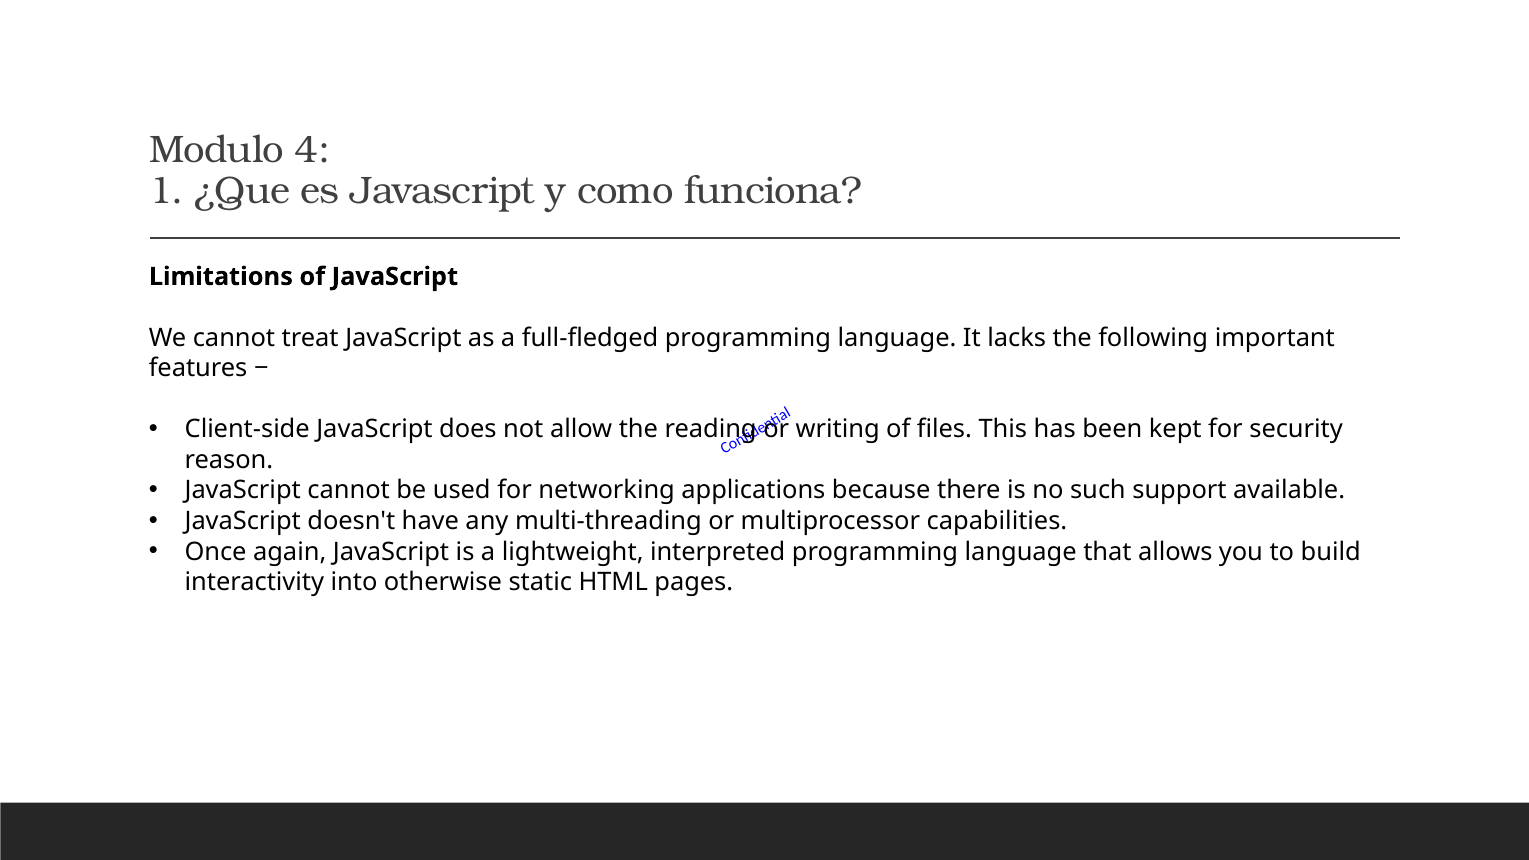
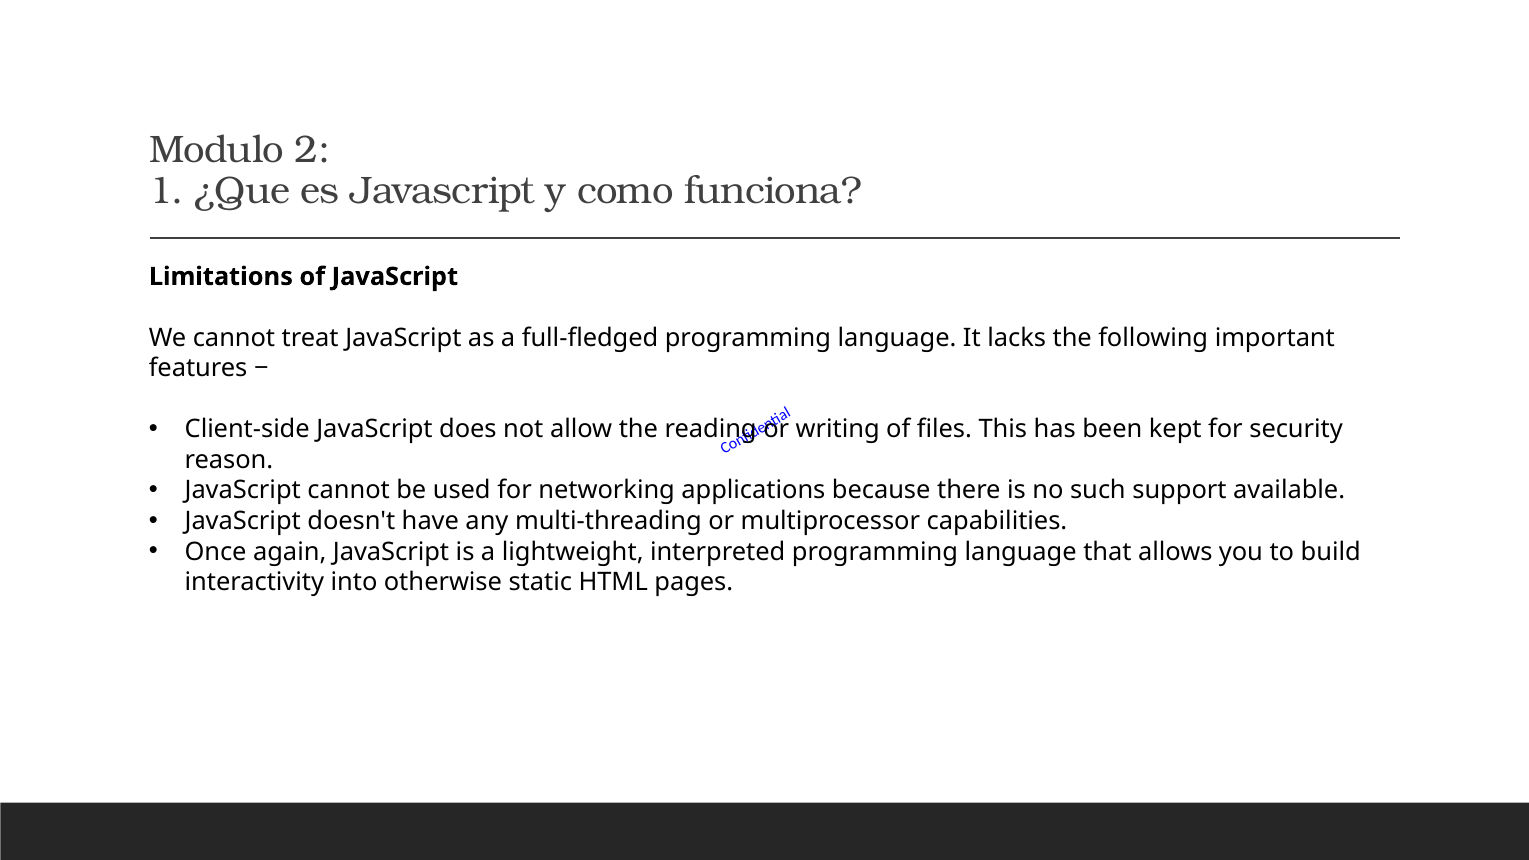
4: 4 -> 2 (313, 150)
